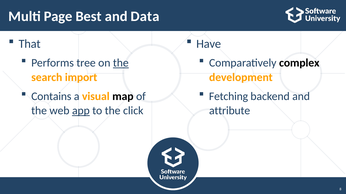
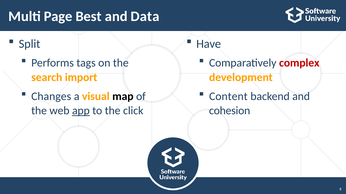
That: That -> Split (30, 44)
tree: tree -> tags (86, 63)
the underline: present -> none (121, 63)
complex colour: black -> red (299, 63)
Contains: Contains -> Changes (51, 97)
Fetching: Fetching -> Content (228, 97)
attribute: attribute -> cohesion (230, 111)
